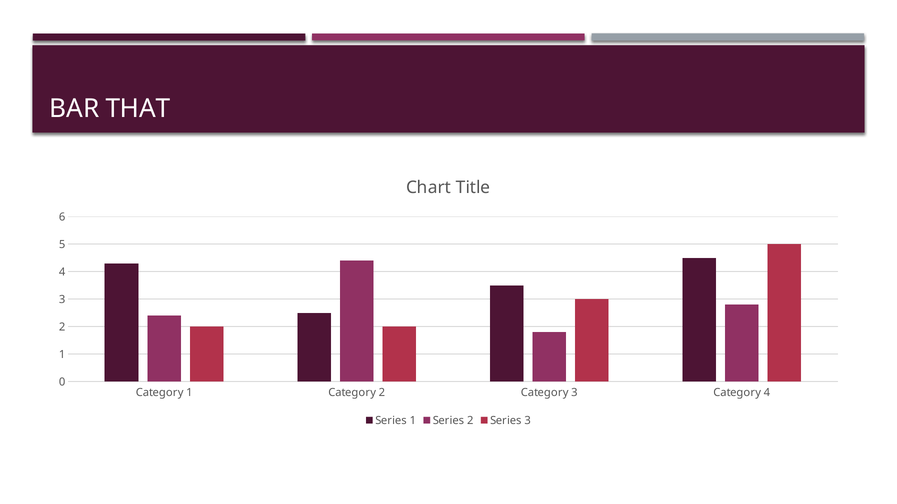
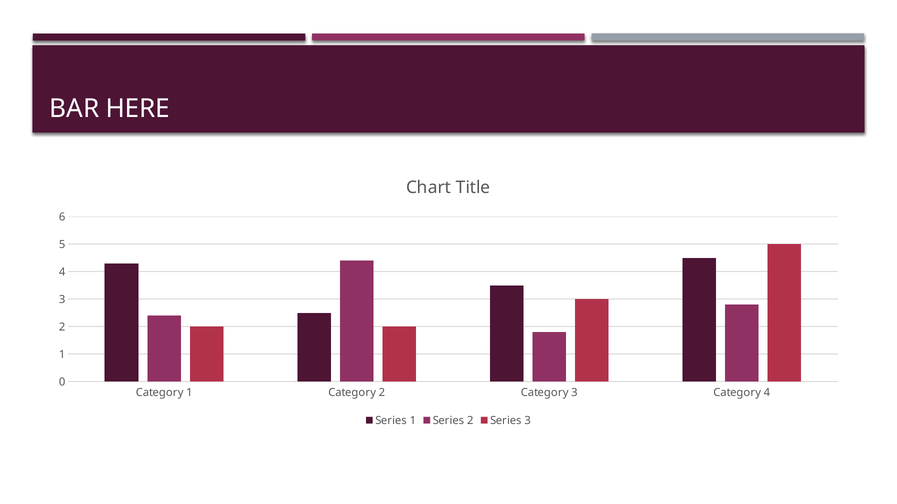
THAT: THAT -> HERE (138, 109)
